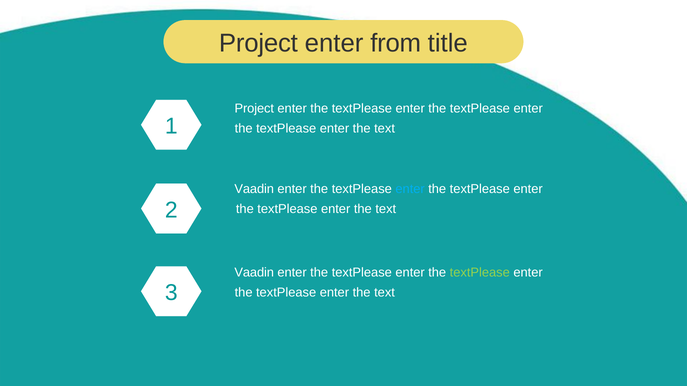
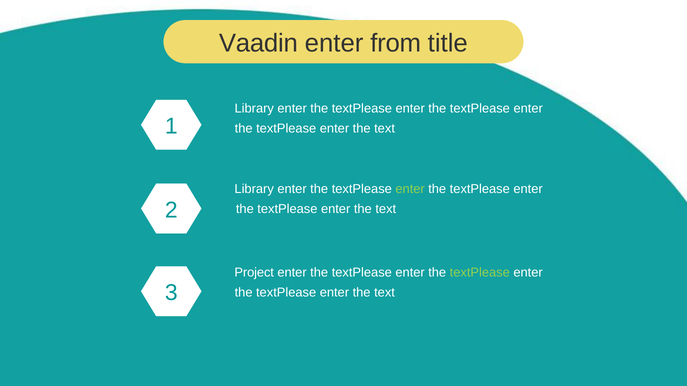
Project: Project -> Vaadin (258, 43)
Project: Project -> Library (254, 109)
Vaadin: Vaadin -> Library (254, 189)
enter colour: light blue -> light green (410, 189)
Vaadin: Vaadin -> Project (254, 273)
